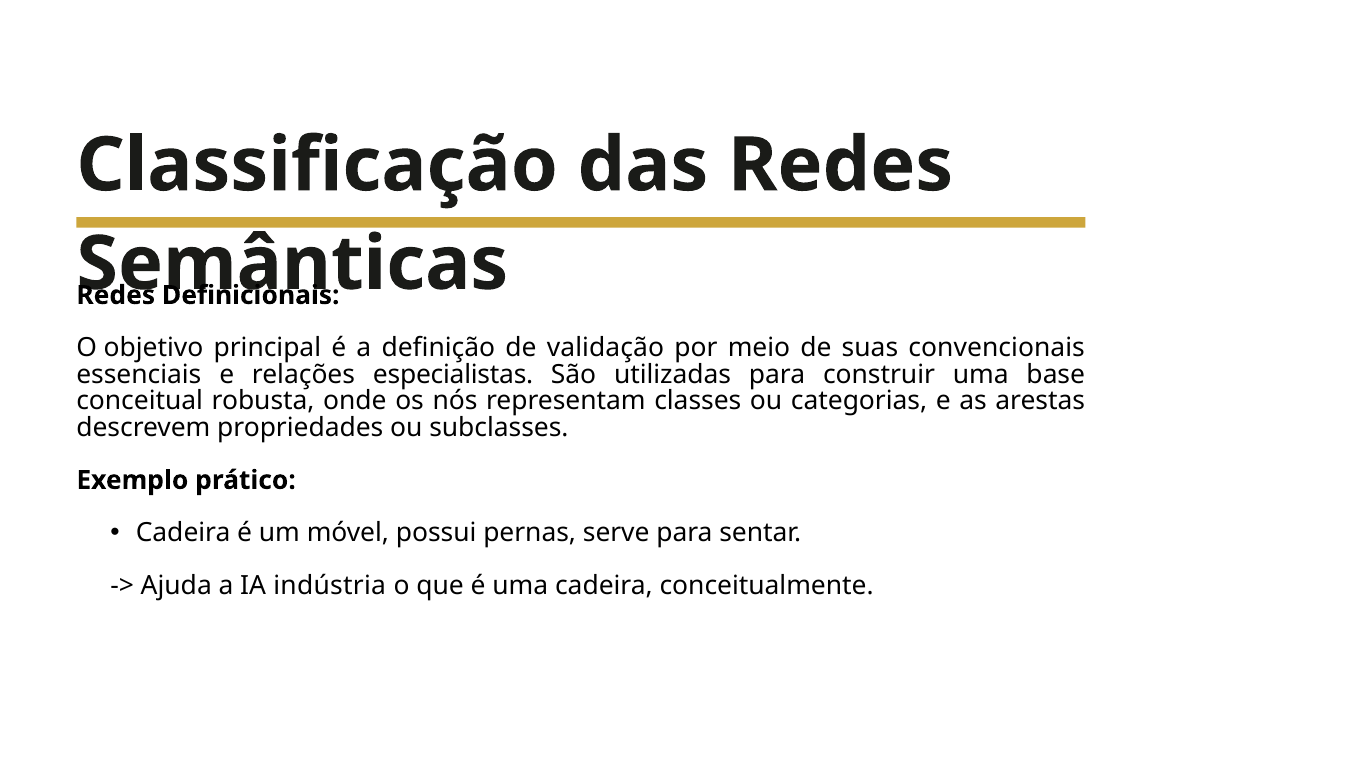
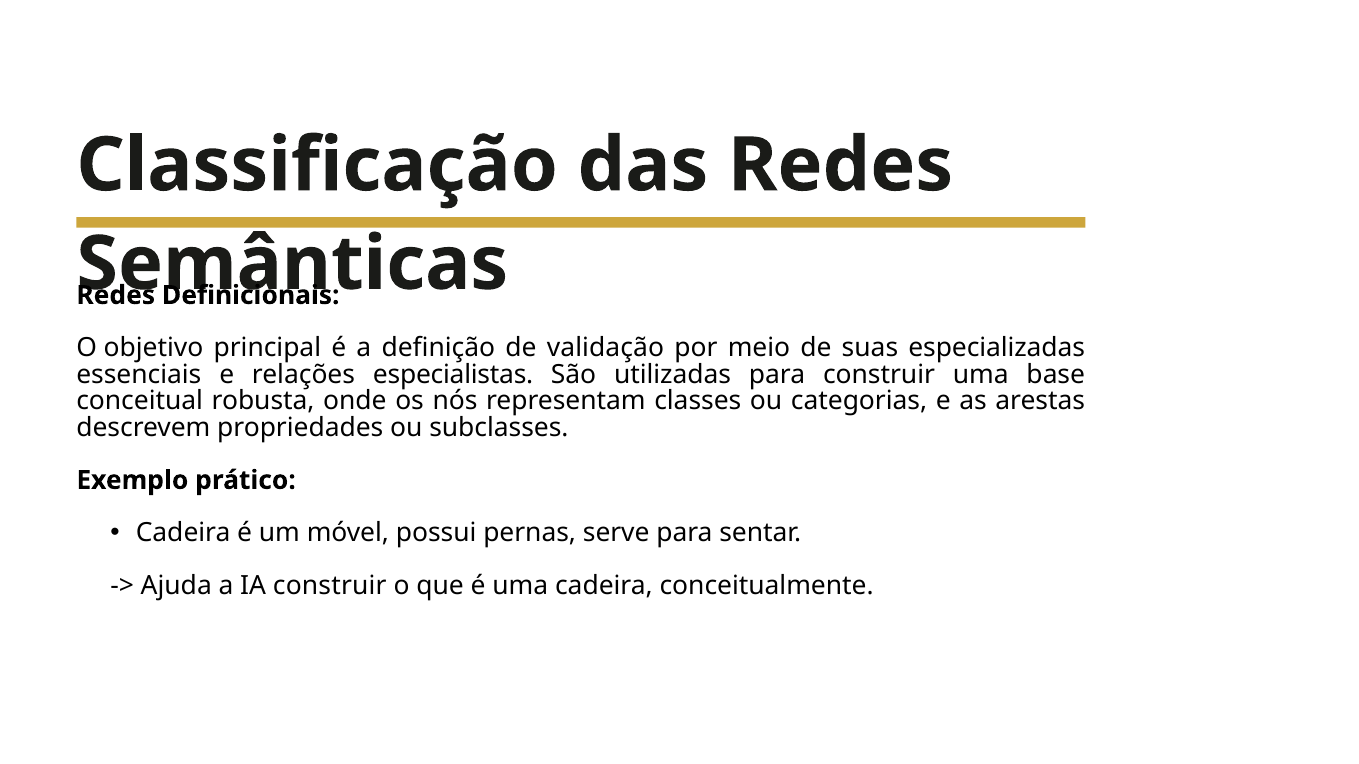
convencionais: convencionais -> especializadas (997, 348)
IA indústria: indústria -> construir (330, 586)
